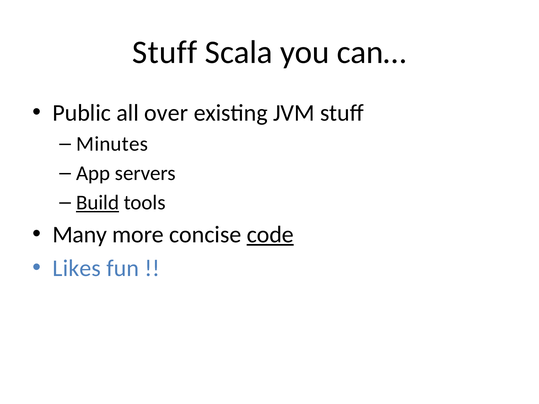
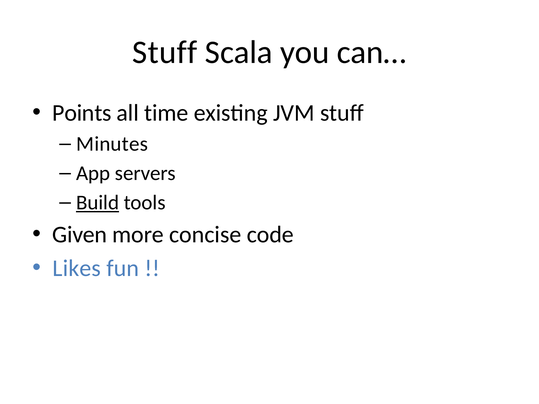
Public: Public -> Points (82, 113)
over: over -> time (166, 113)
Many: Many -> Given (80, 235)
code underline: present -> none (270, 235)
